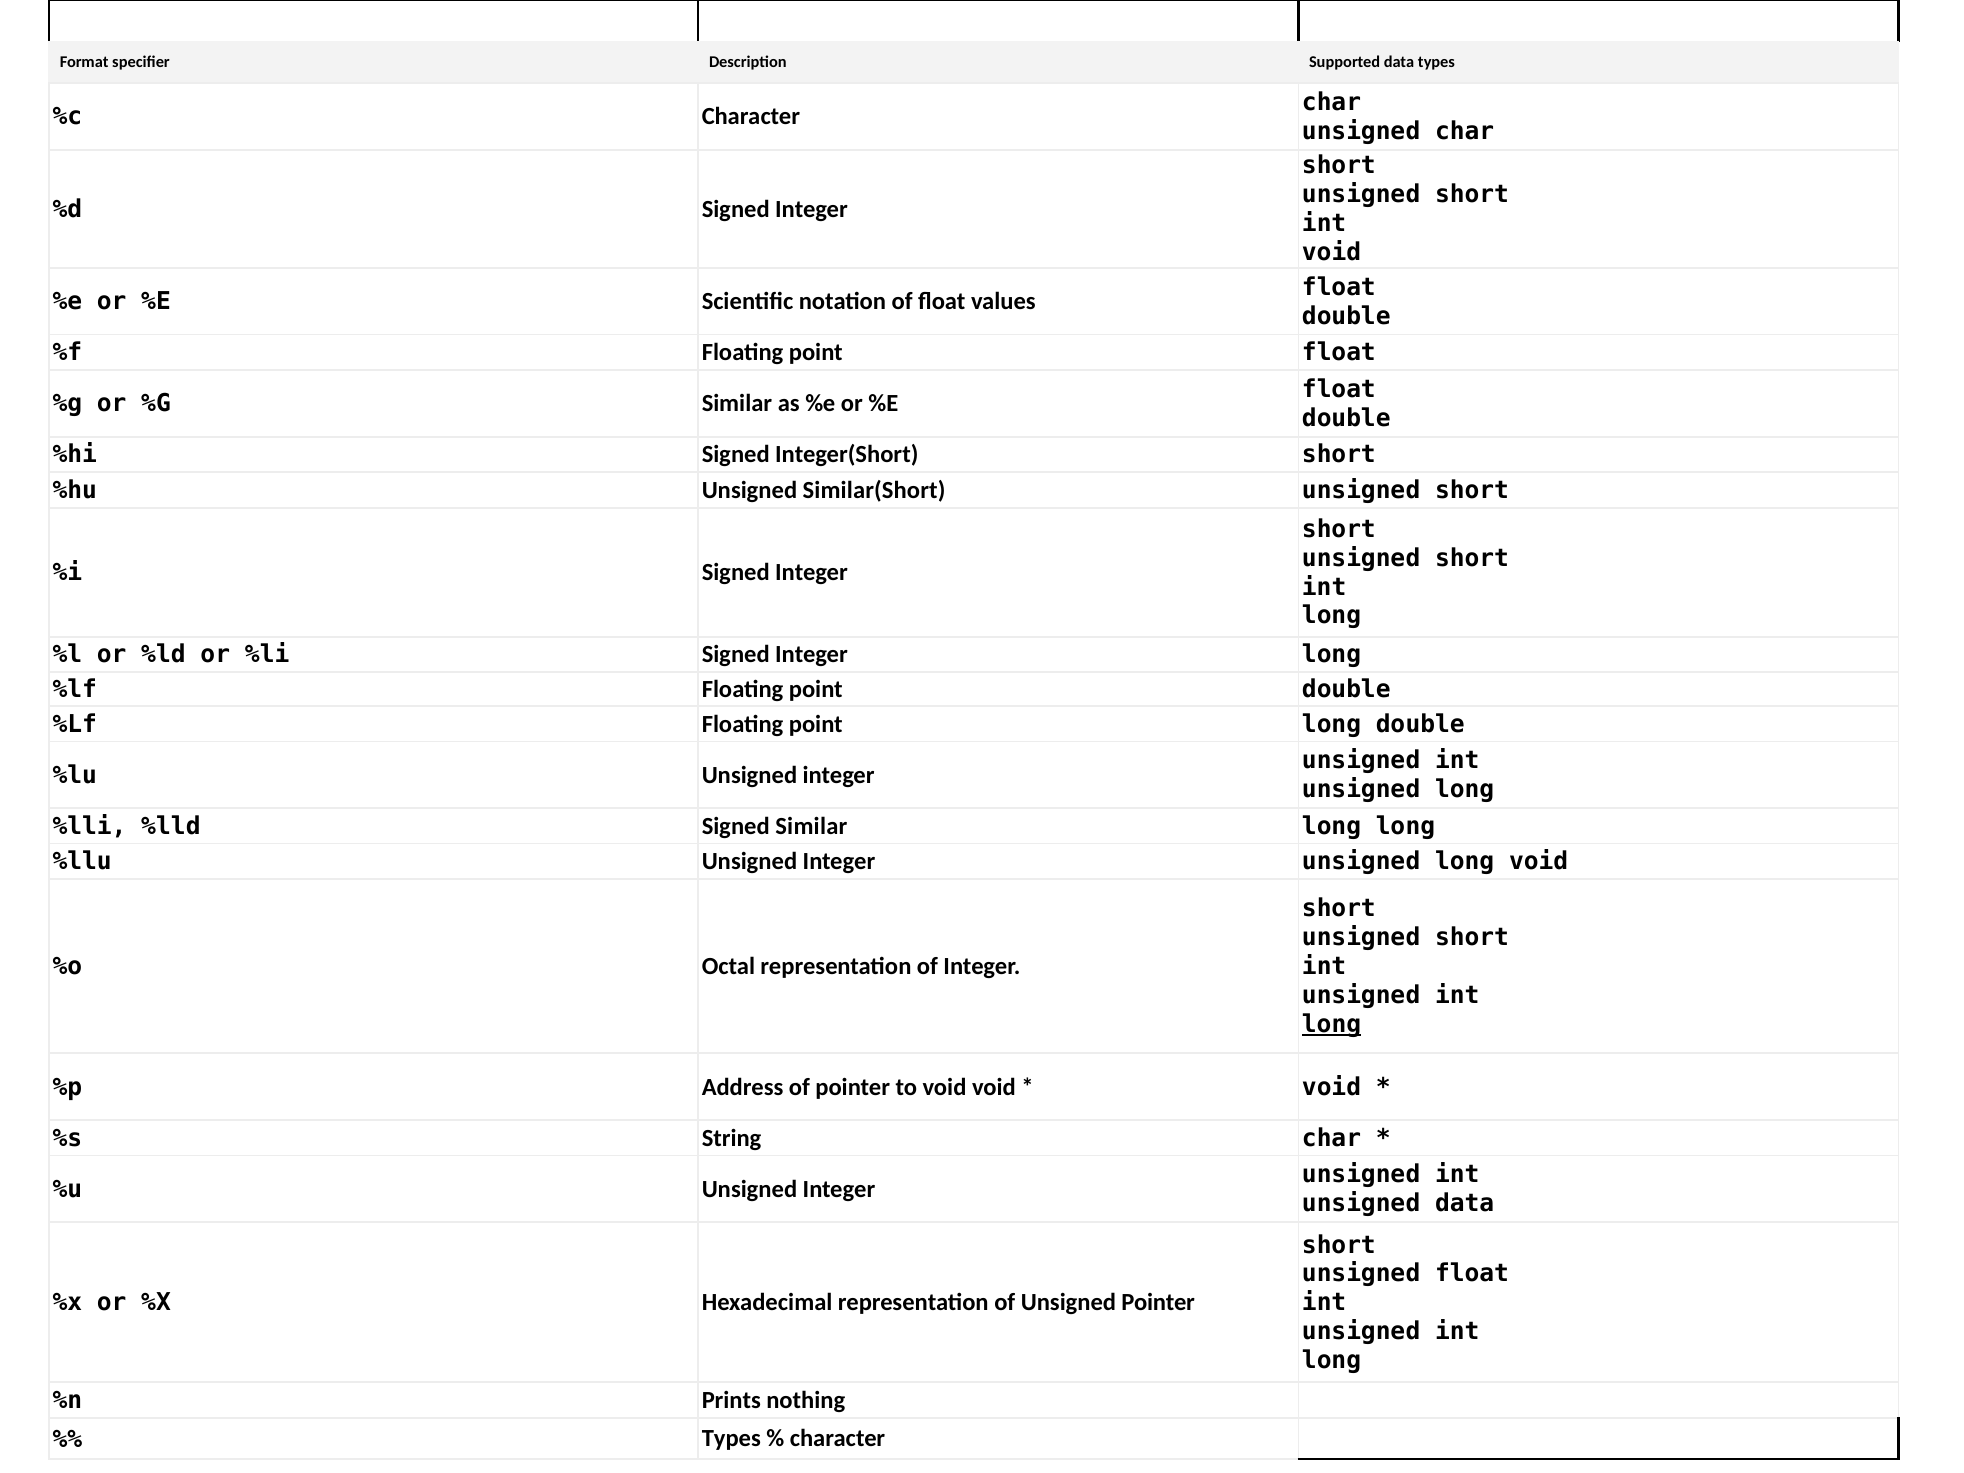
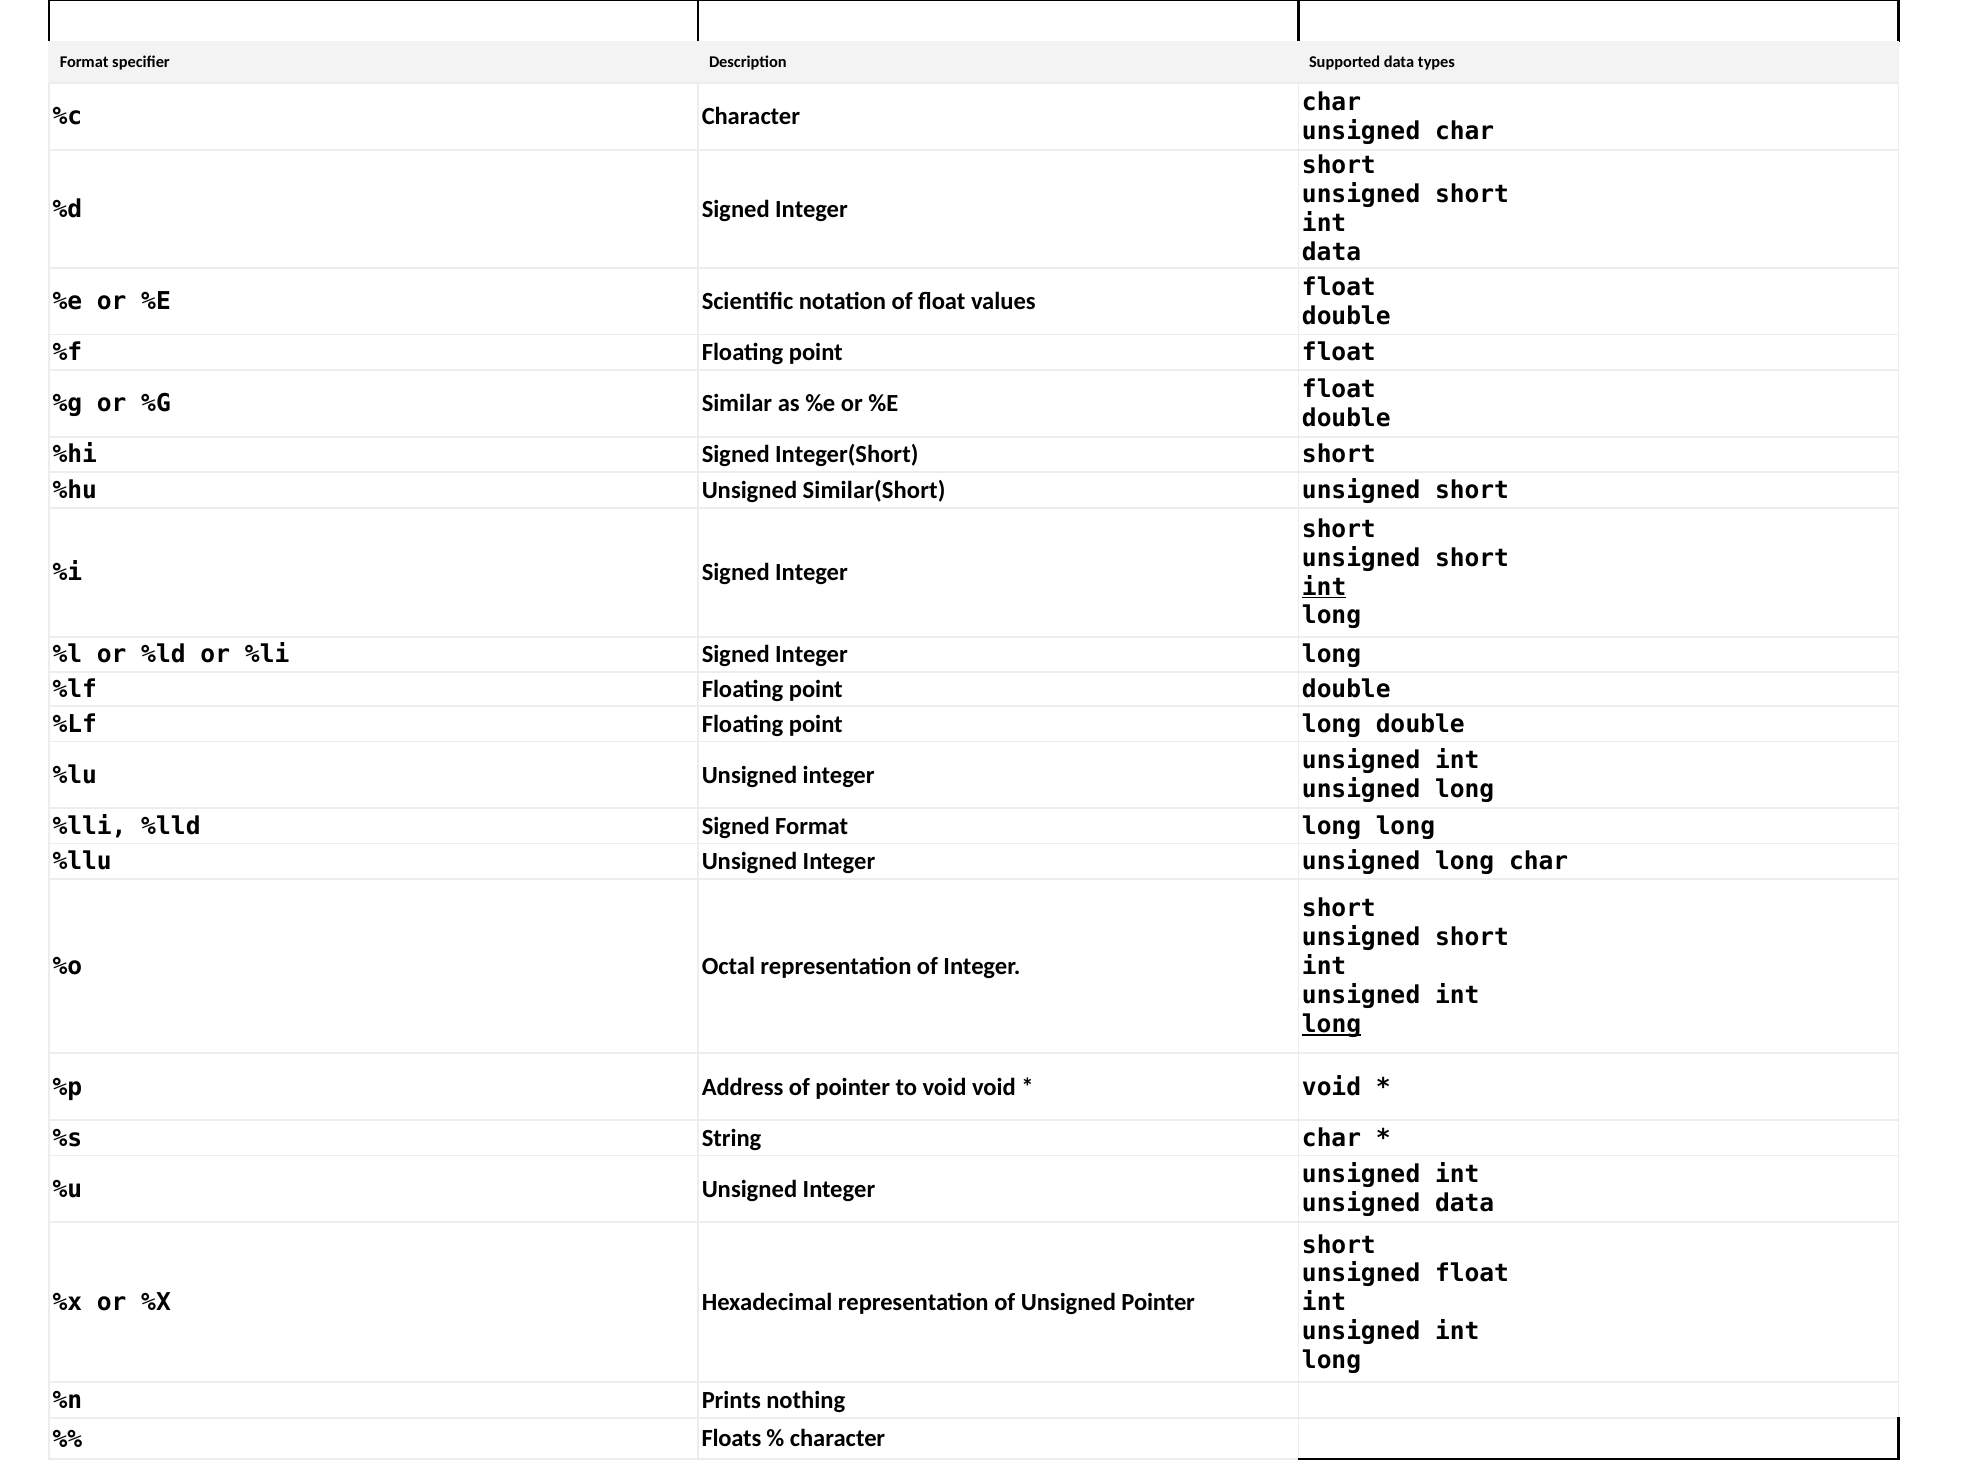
void: void -> data (1332, 252)
int underline: none -> present (1324, 587)
Signed Similar: Similar -> Format (812, 826)
long void: void -> char (1539, 862)
Types: Types -> Floats (731, 1439)
